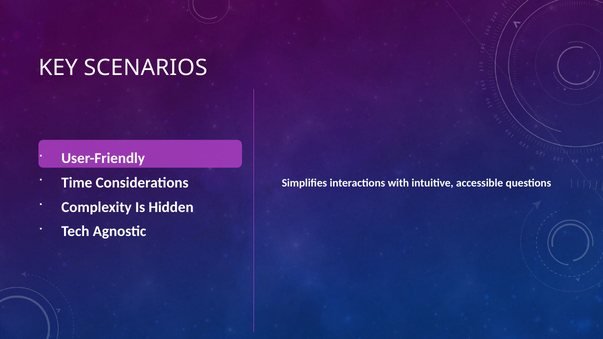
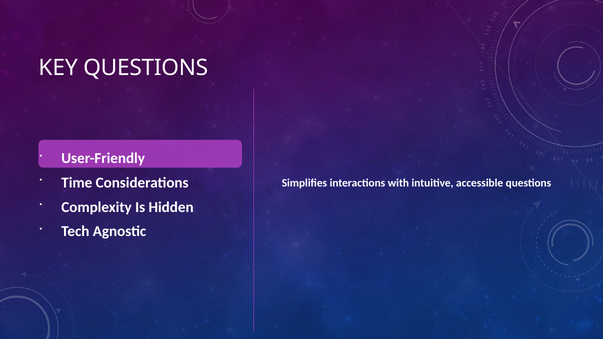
KEY SCENARIOS: SCENARIOS -> QUESTIONS (146, 68)
